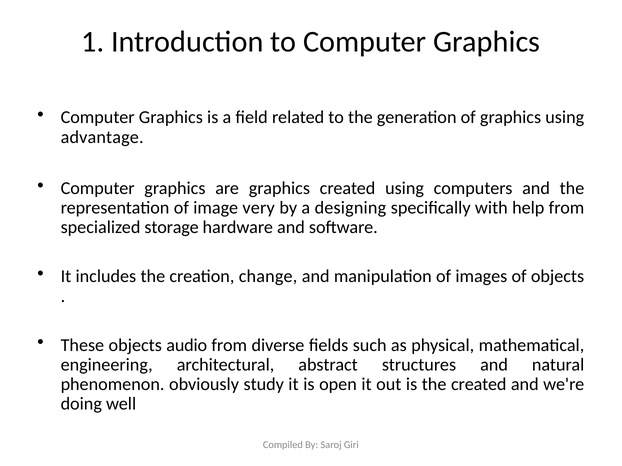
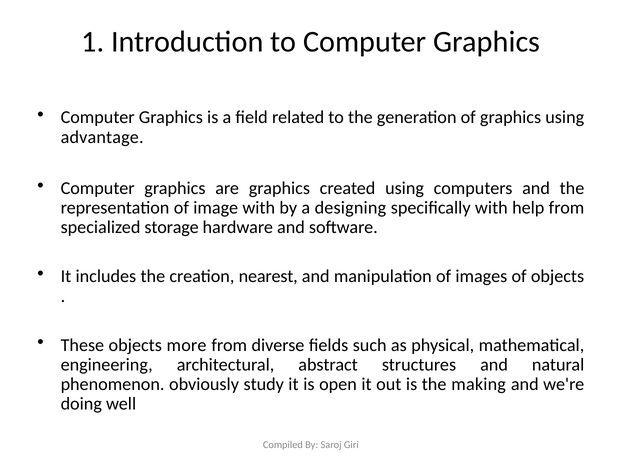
image very: very -> with (259, 208)
change: change -> nearest (268, 277)
audio: audio -> more (187, 345)
the created: created -> making (479, 385)
